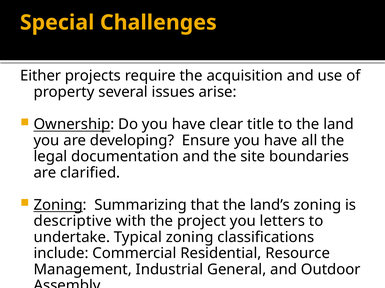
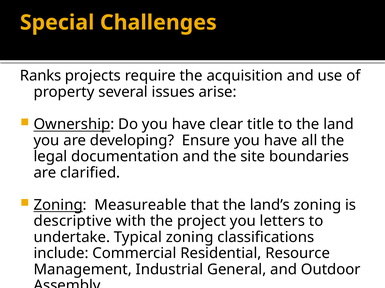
Either: Either -> Ranks (41, 76)
Summarizing: Summarizing -> Measureable (141, 205)
